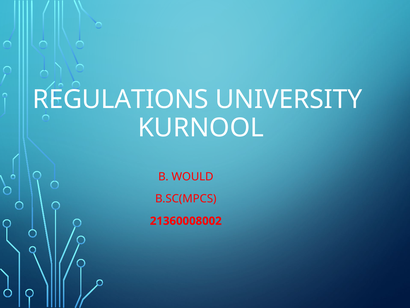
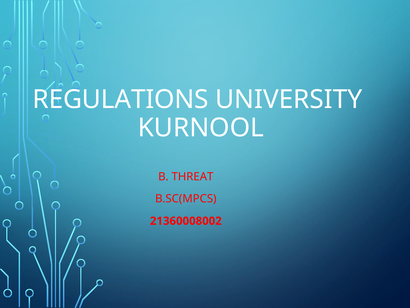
WOULD: WOULD -> THREAT (192, 176)
